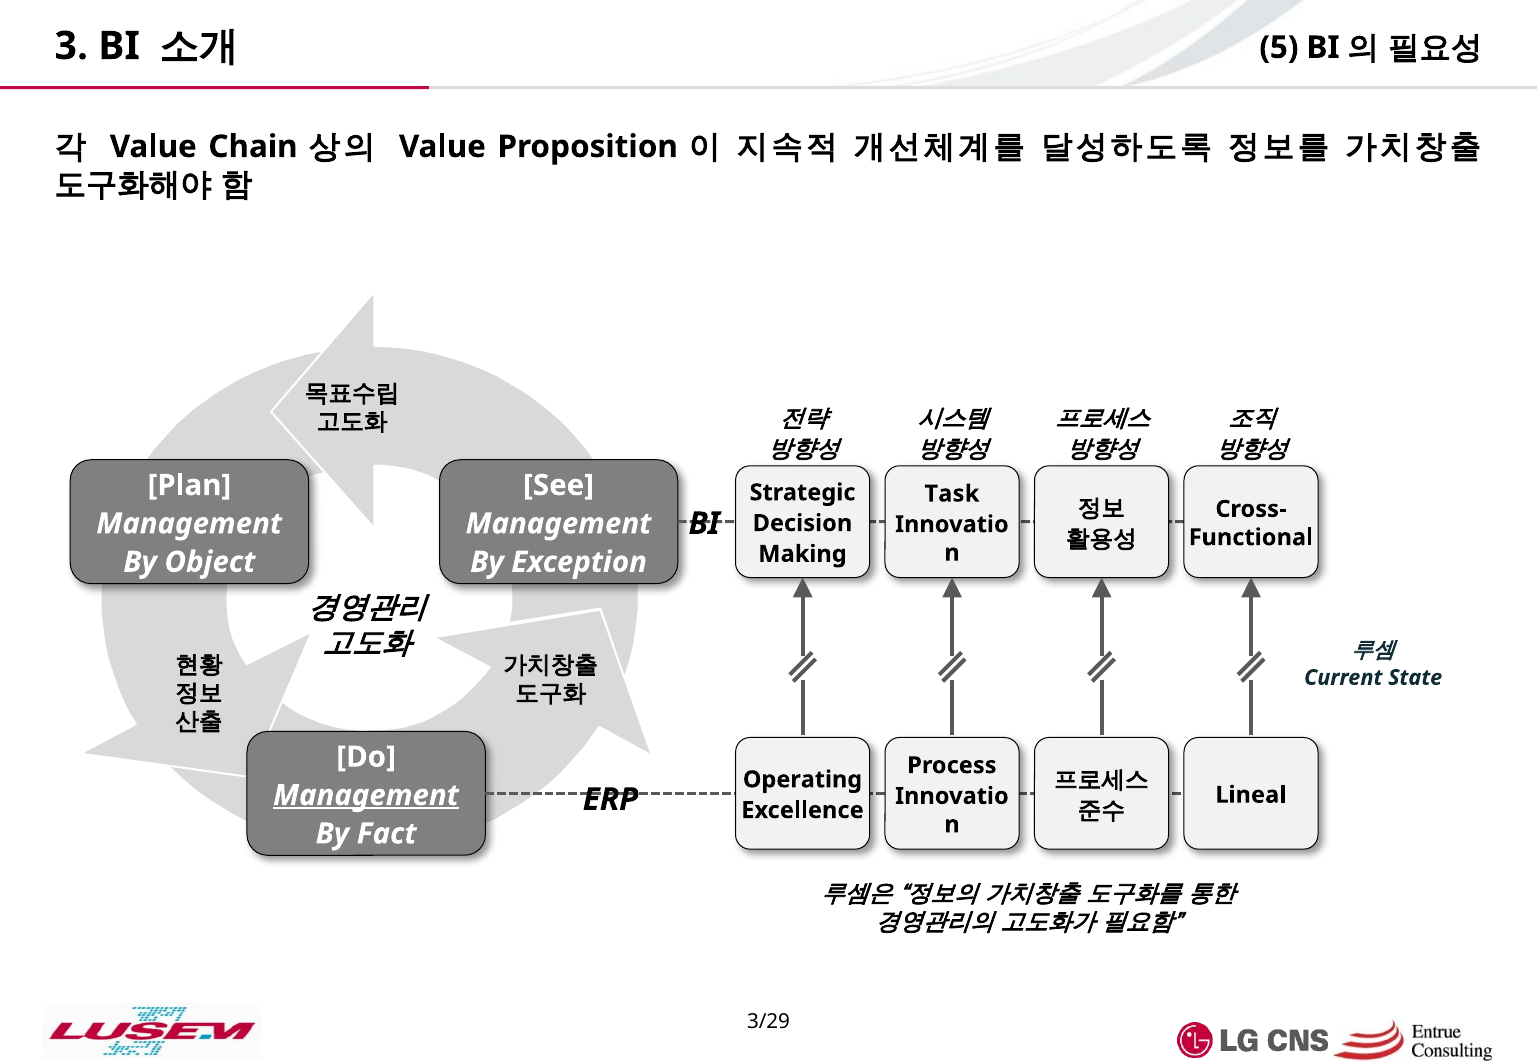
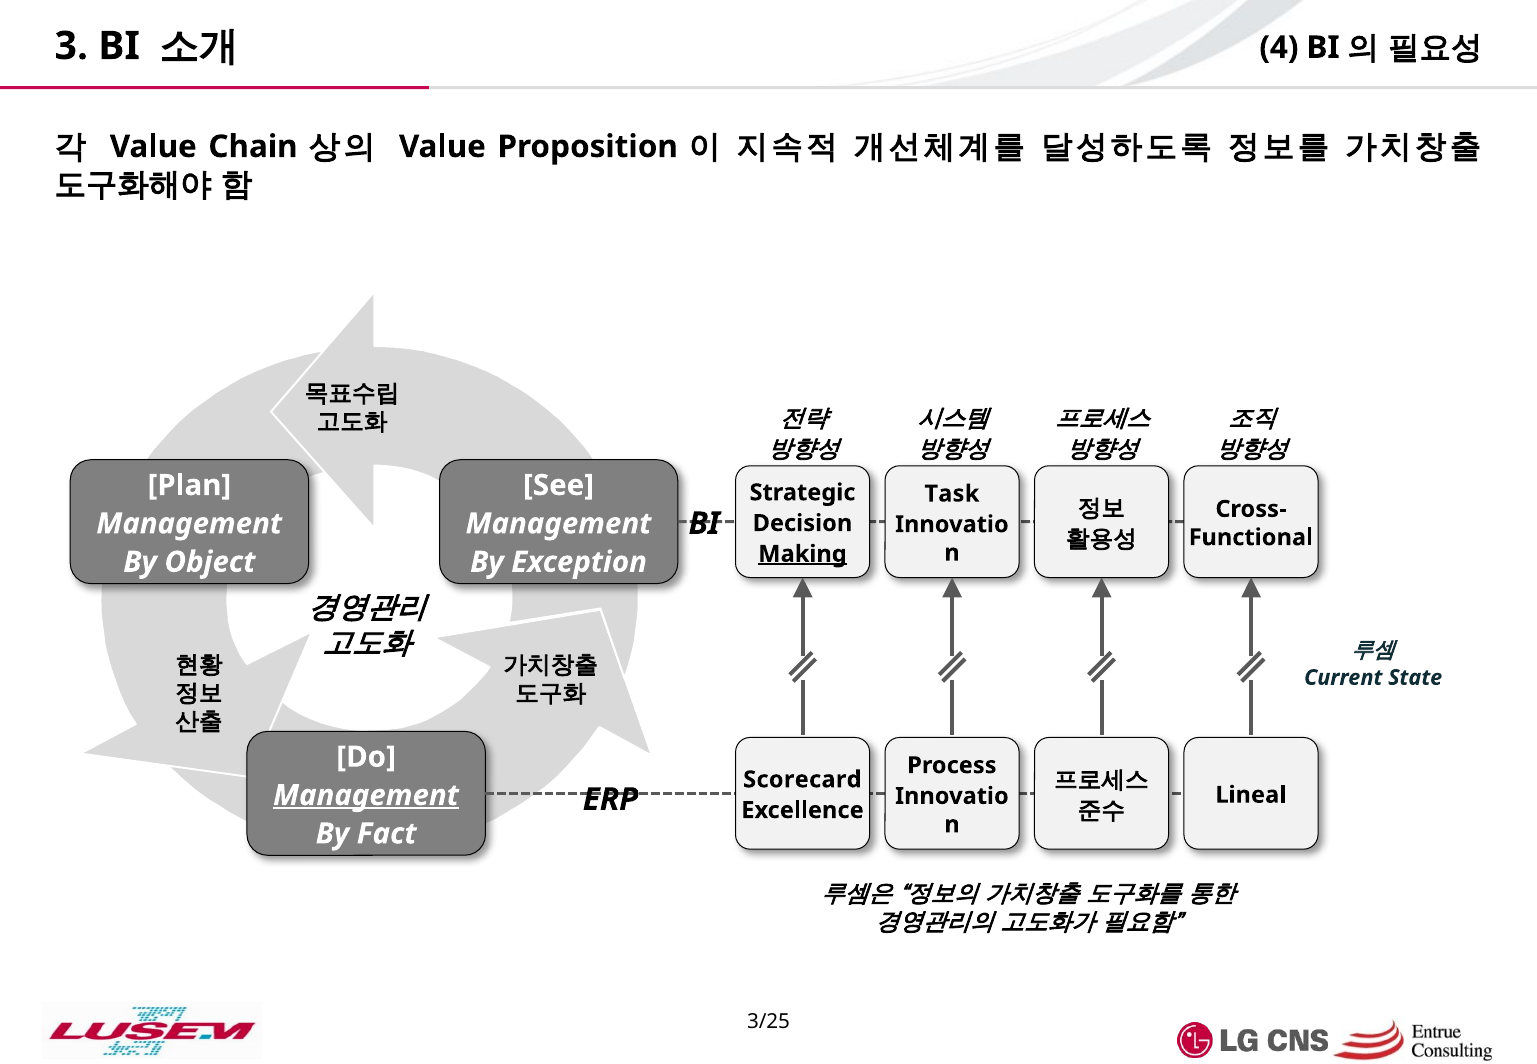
5: 5 -> 4 (1279, 48)
Making underline: none -> present (802, 554)
Operating: Operating -> Scorecard (802, 780)
3/29: 3/29 -> 3/25 (769, 1022)
